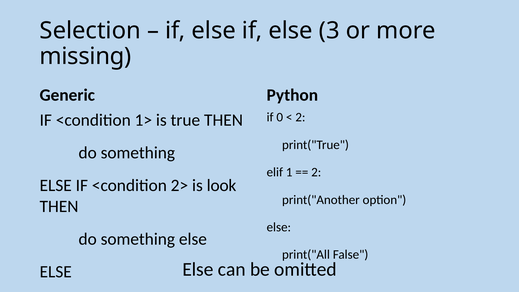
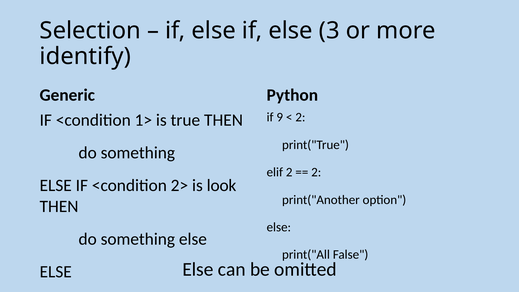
missing: missing -> identify (85, 56)
0: 0 -> 9 (280, 117)
elif 1: 1 -> 2 (289, 172)
